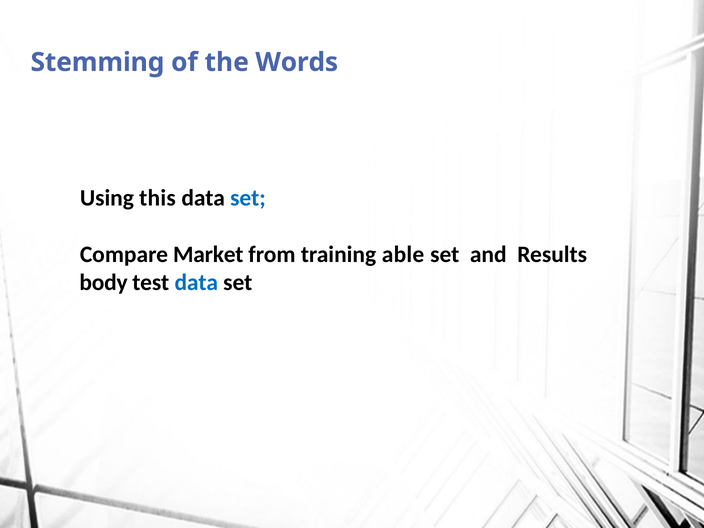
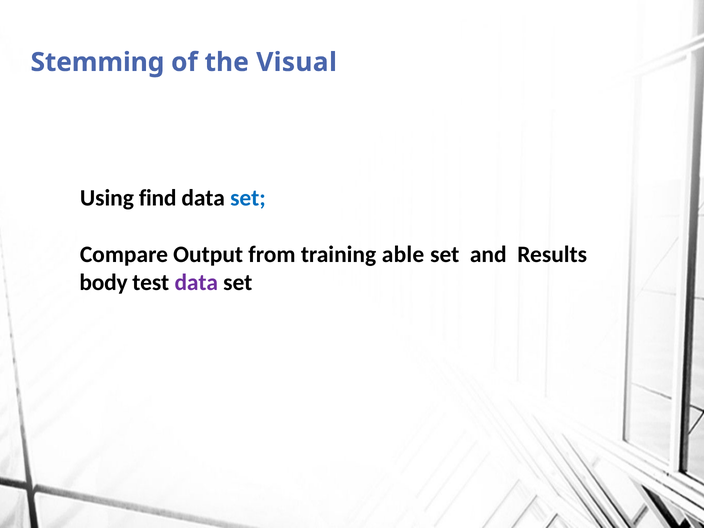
Words: Words -> Visual (296, 62)
this: this -> find (158, 198)
Market: Market -> Output (208, 254)
data colour: blue -> purple (196, 282)
